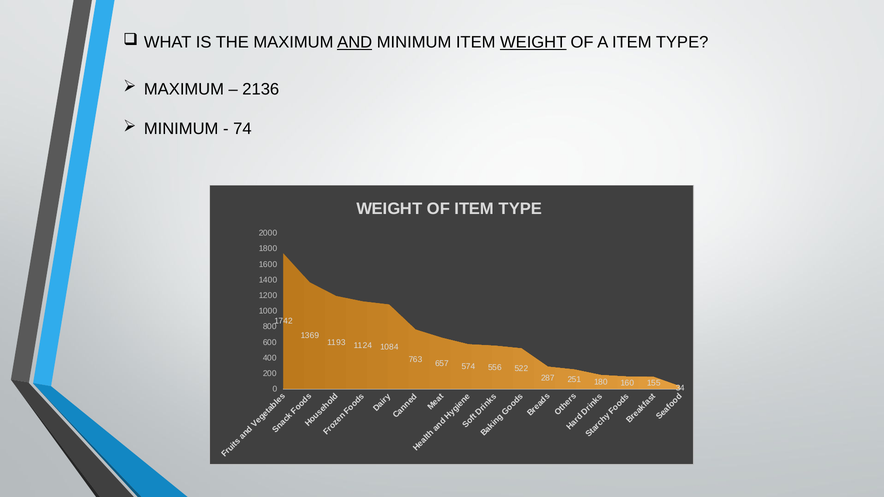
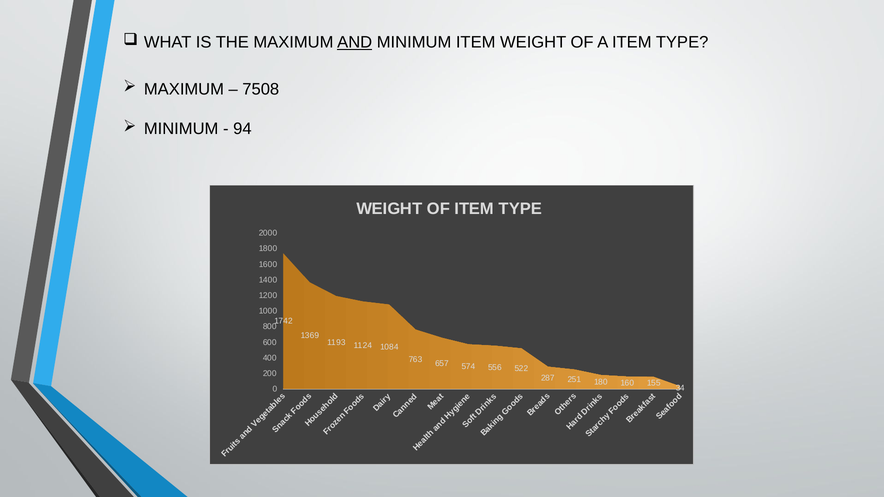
WEIGHT underline: present -> none (533, 42)
2136: 2136 -> 7508 (261, 89)
74: 74 -> 94 (242, 129)
